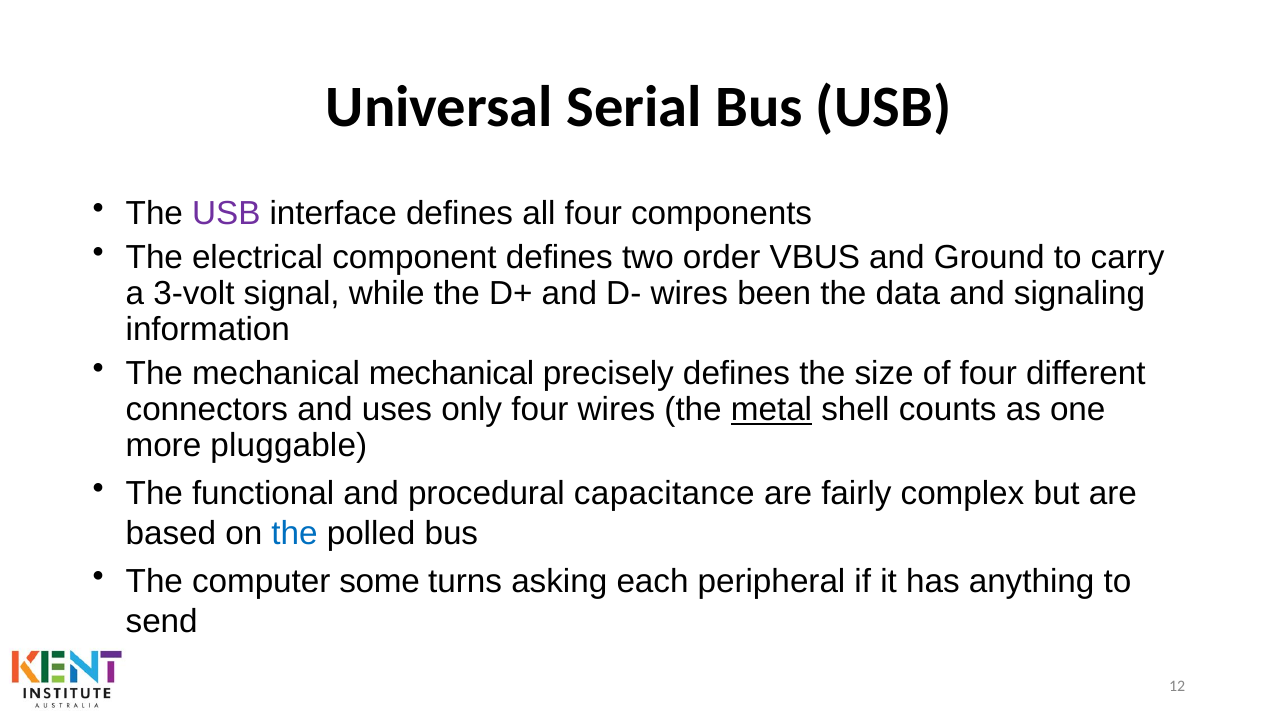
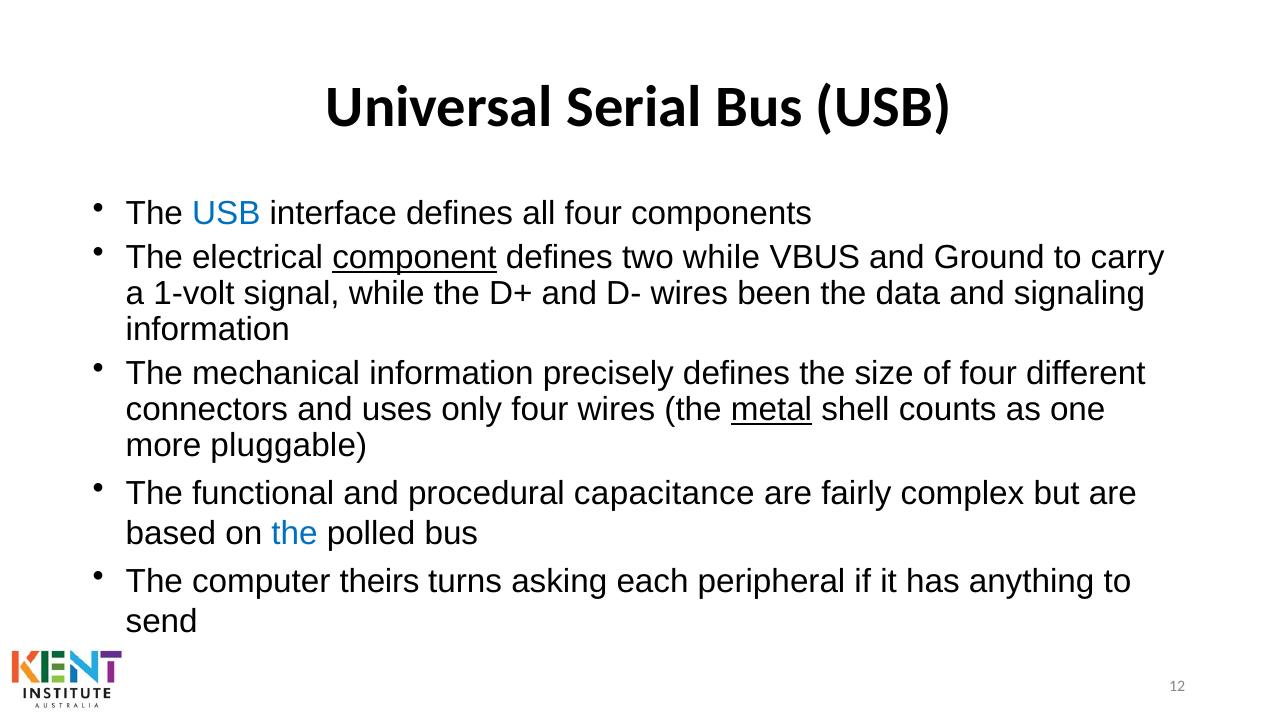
USB colour: purple -> blue (226, 214)
component underline: none -> present (414, 258)
two order: order -> while (721, 258)
3-volt: 3-volt -> 1-volt (194, 294)
mechanical mechanical: mechanical -> information (451, 374)
some: some -> theirs (380, 582)
